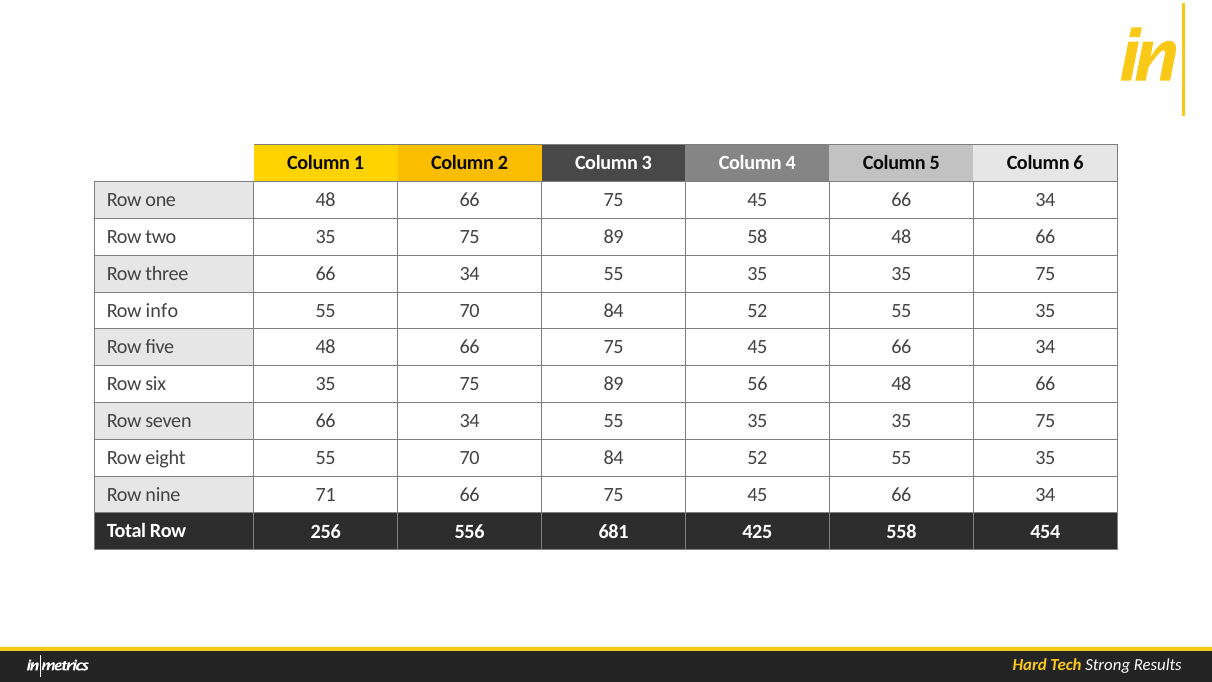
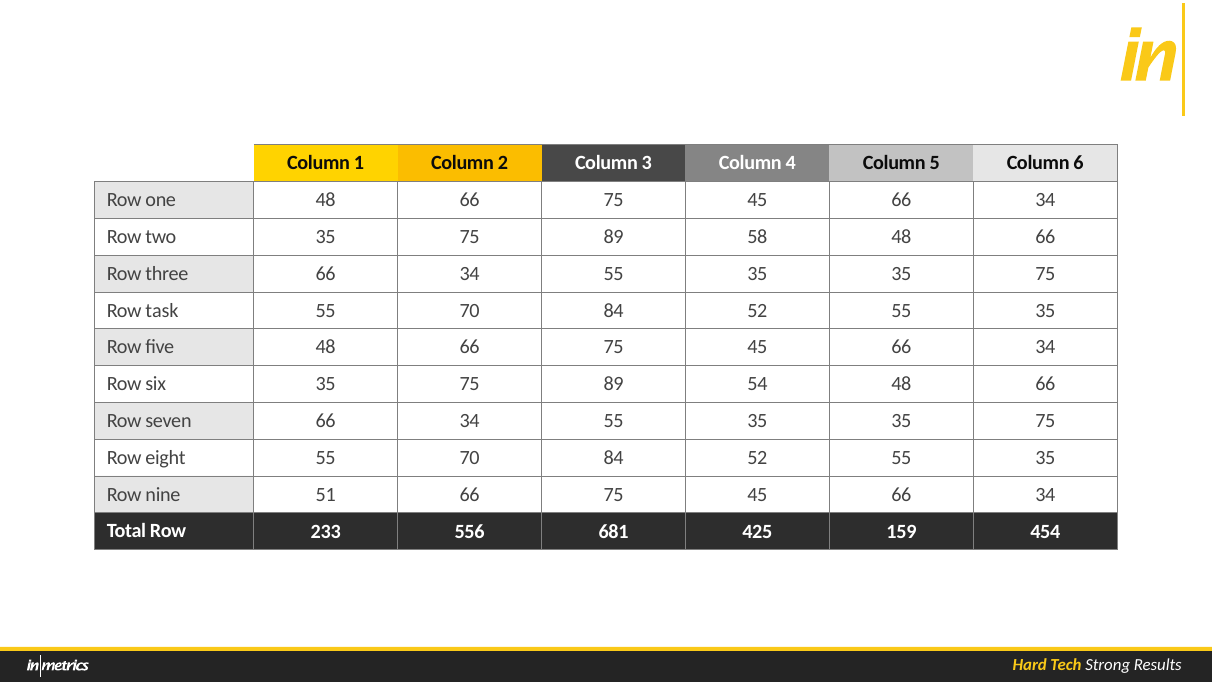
info: info -> task (162, 310)
56: 56 -> 54 (758, 384)
71: 71 -> 51 (326, 494)
256: 256 -> 233 (326, 531)
558: 558 -> 159 (901, 531)
